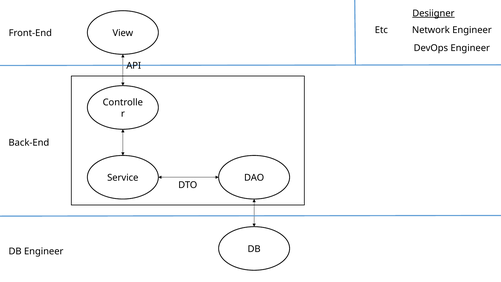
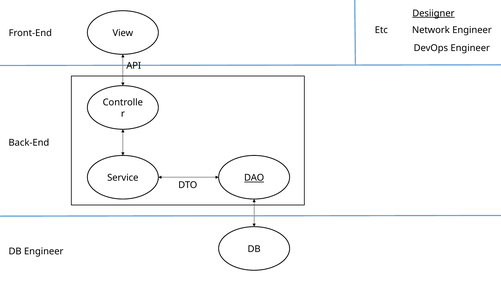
DAO underline: none -> present (254, 178)
